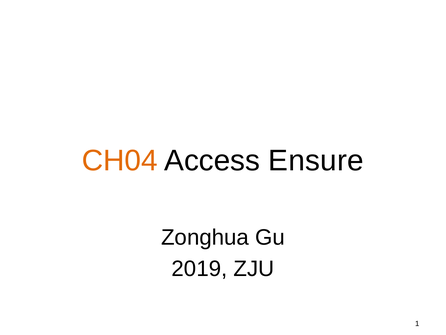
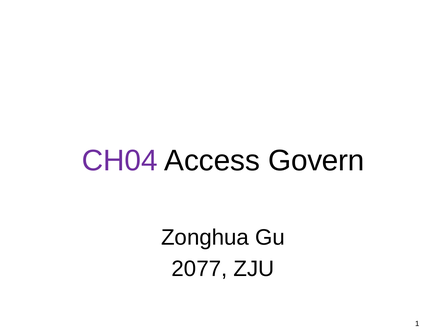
CH04 colour: orange -> purple (120, 160)
Ensure: Ensure -> Govern (316, 160)
2019: 2019 -> 2077 (199, 268)
